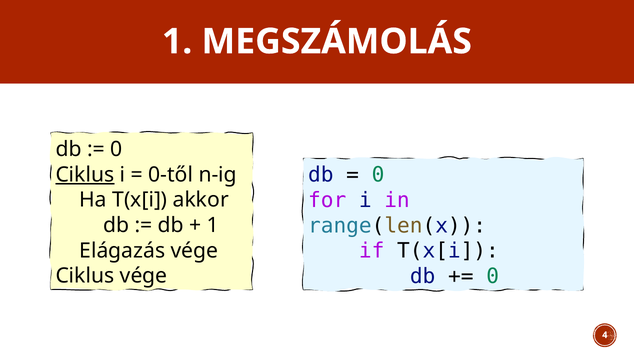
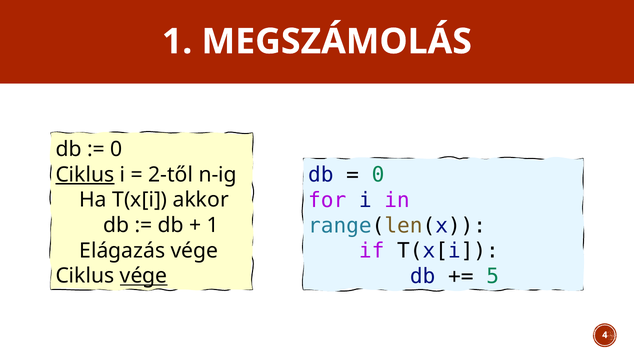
0-től: 0-től -> 2-től (171, 175)
0: 0 -> 5 (493, 277)
vége underline: none -> present (144, 276)
